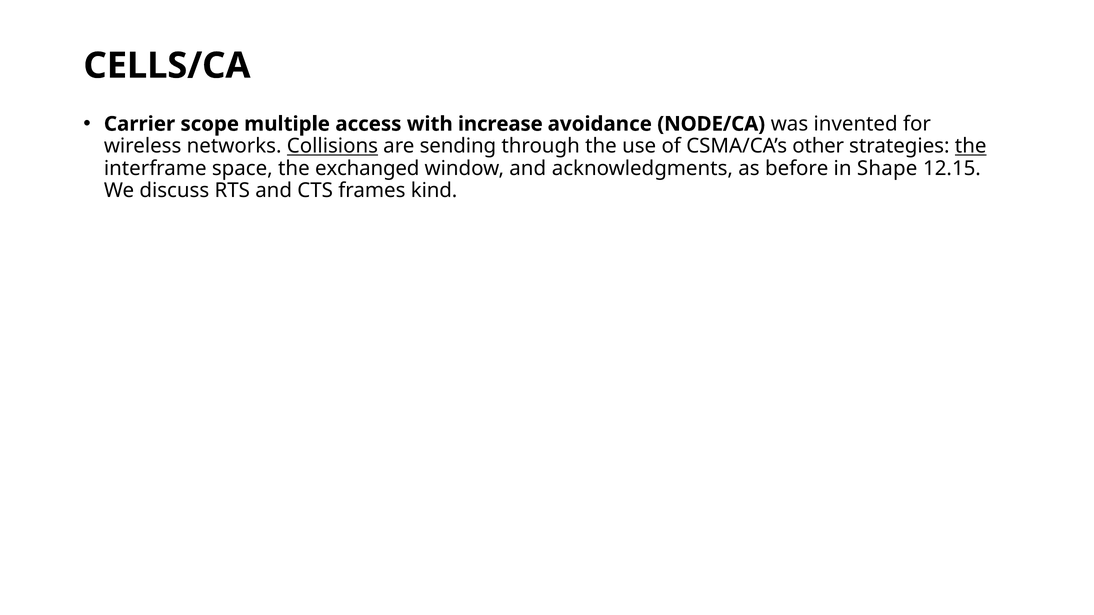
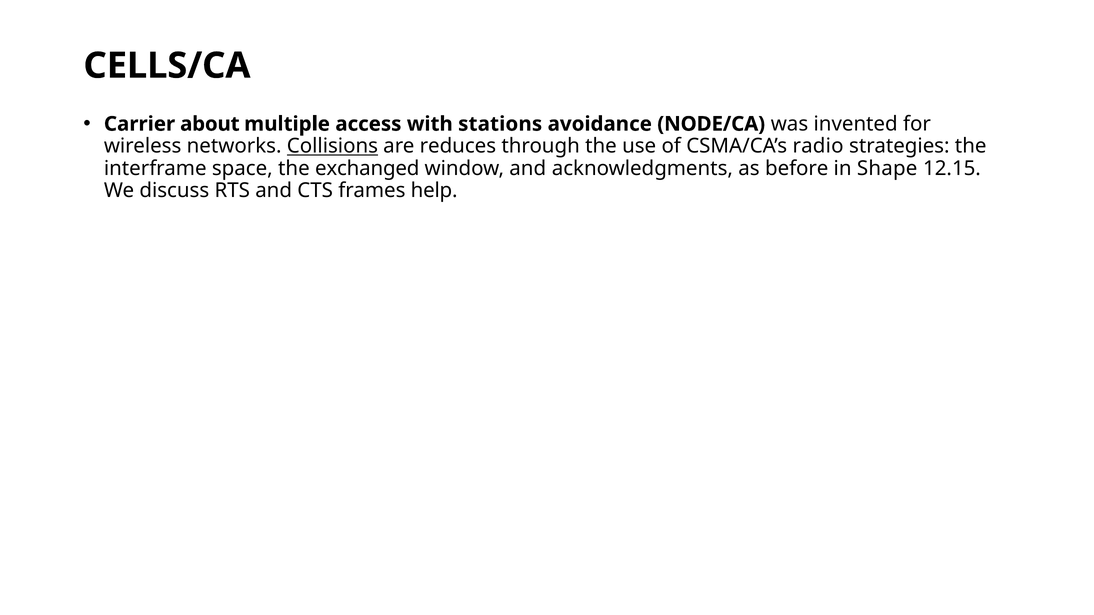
scope: scope -> about (210, 124)
increase: increase -> stations (500, 124)
sending: sending -> reduces (458, 146)
other: other -> radio (818, 146)
the underline: present -> none (971, 146)
kind: kind -> help (434, 191)
